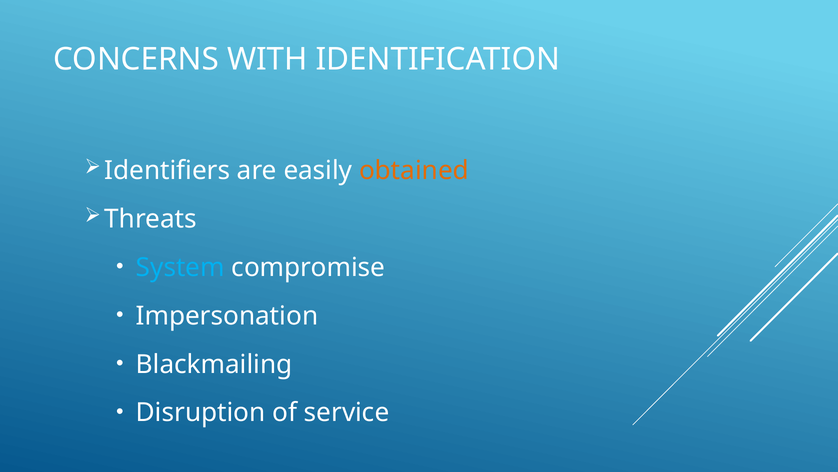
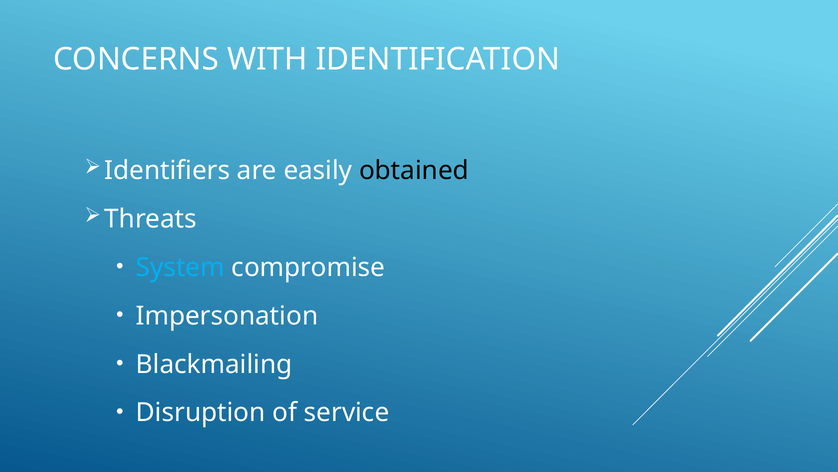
obtained colour: orange -> black (414, 170)
